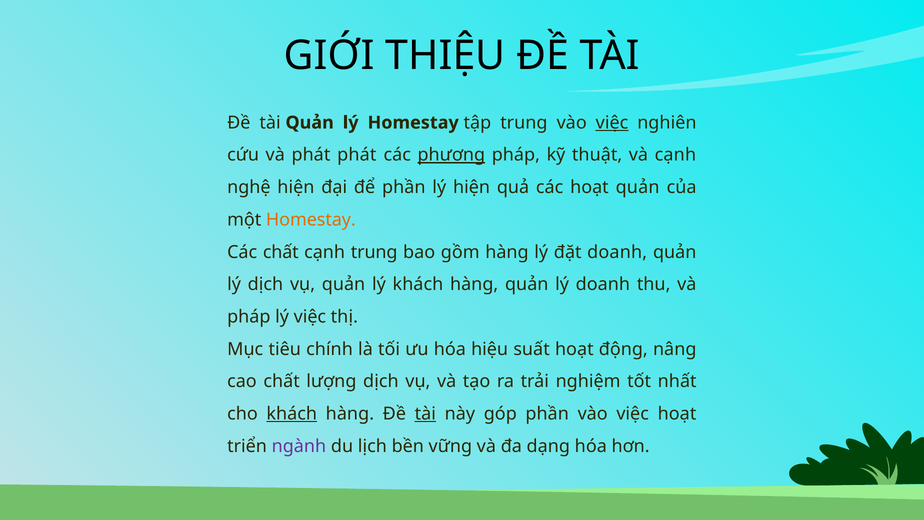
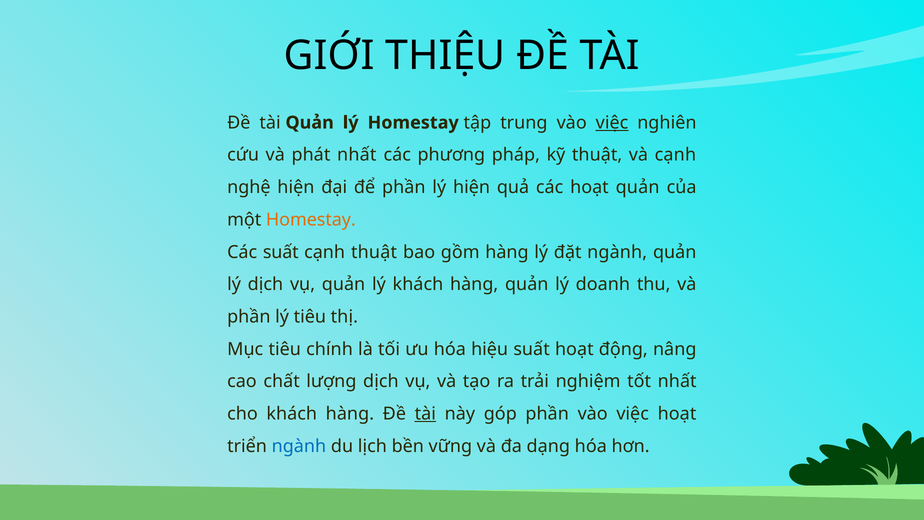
phát phát: phát -> nhất (357, 155)
phương underline: present -> none (451, 155)
Các chất: chất -> suất (281, 252)
cạnh trung: trung -> thuật (374, 252)
đặt doanh: doanh -> ngành (617, 252)
pháp: pháp -> phần (249, 317)
lý việc: việc -> tiêu (310, 317)
khách underline: present -> none (292, 414)
ngành colour: purple -> blue (299, 446)
